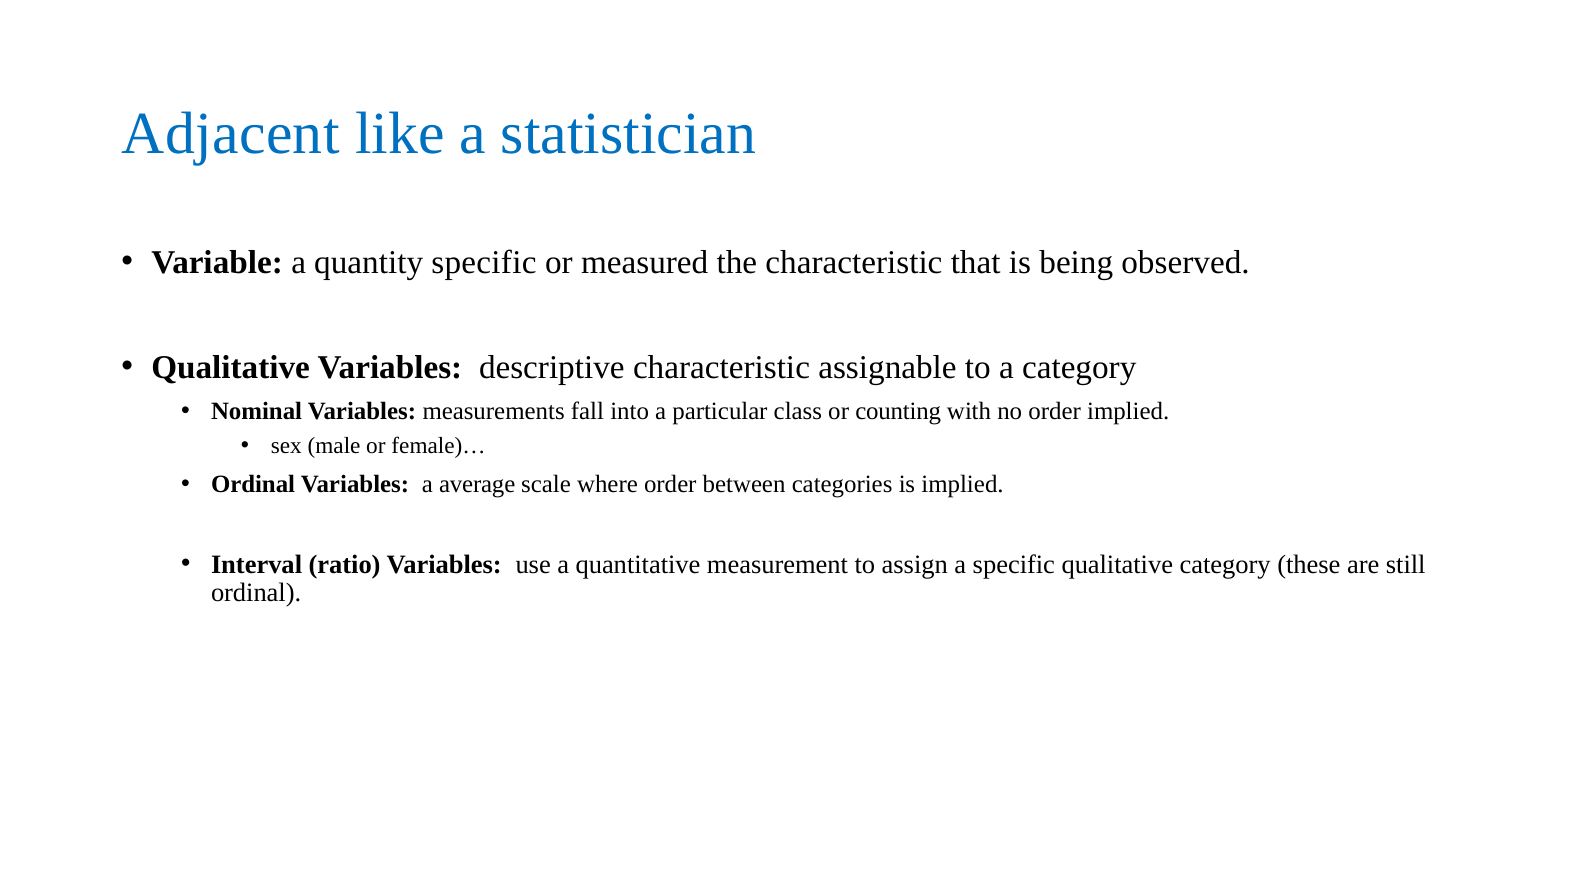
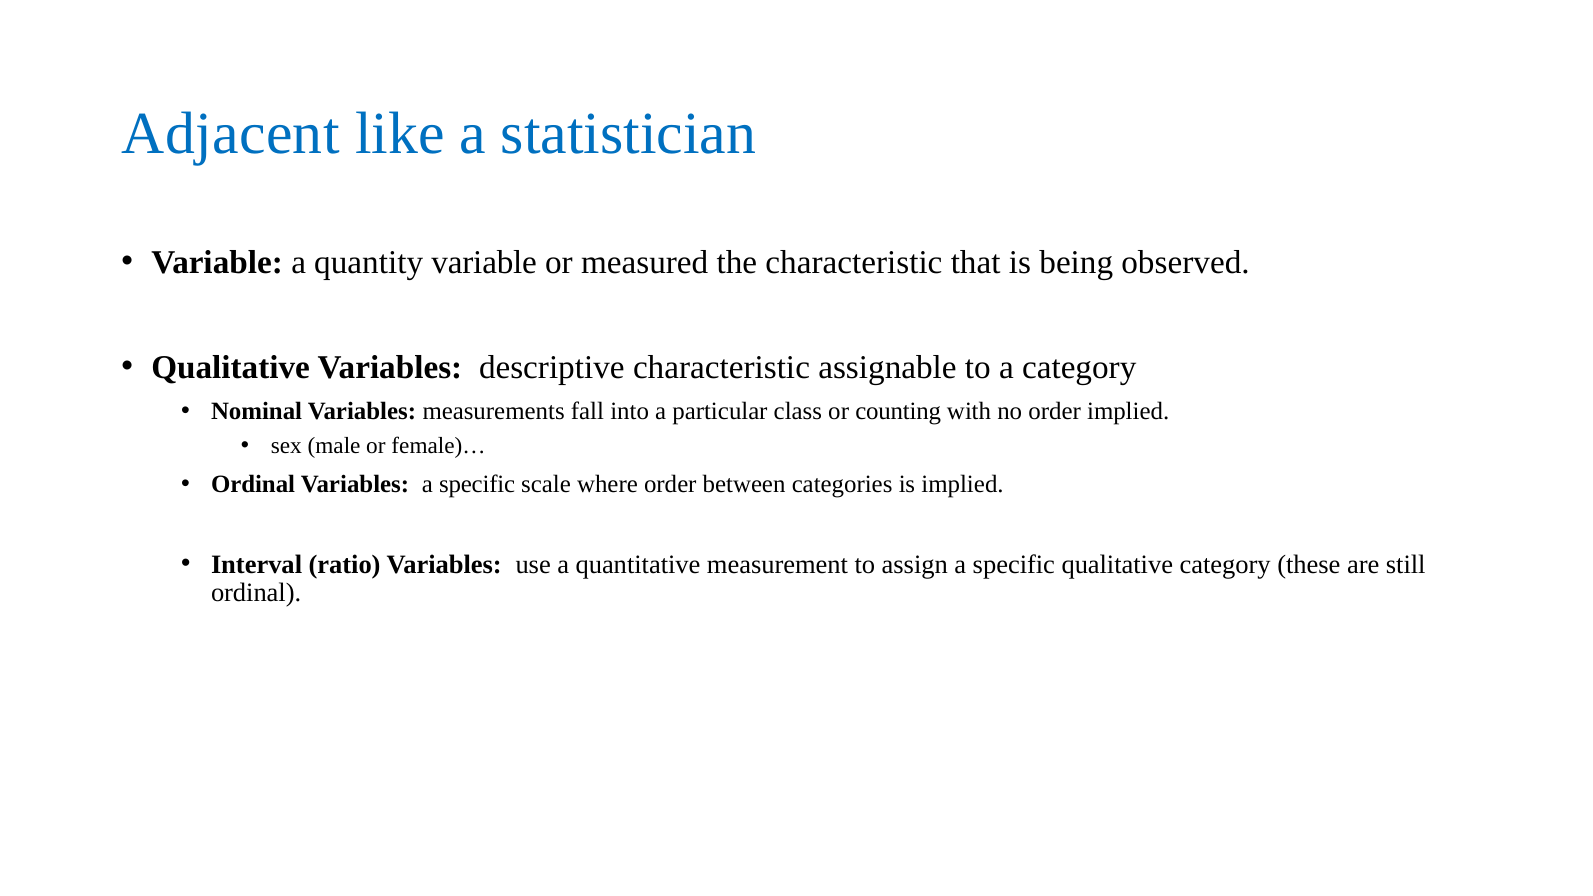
quantity specific: specific -> variable (484, 262)
Variables a average: average -> specific (477, 484)
